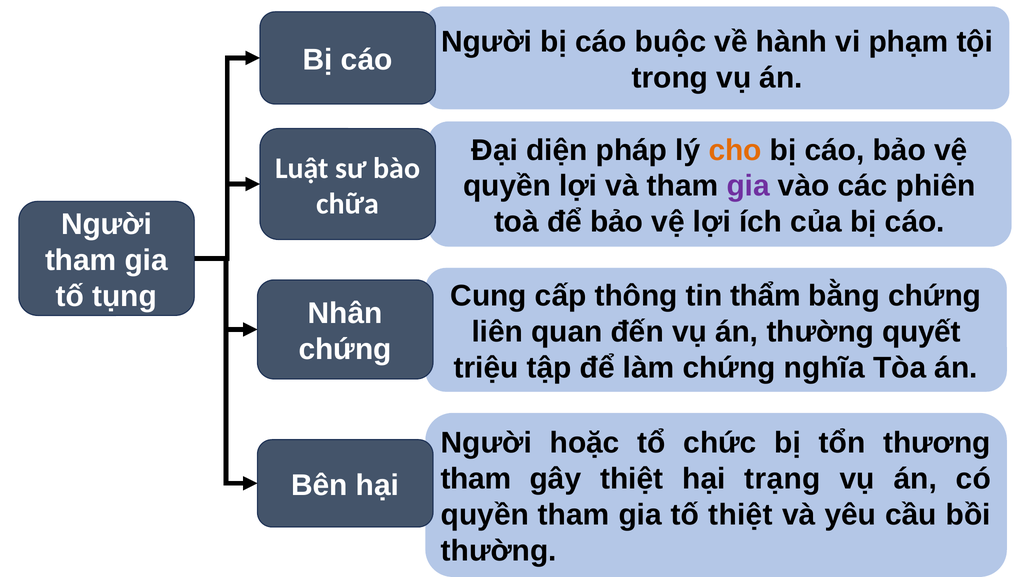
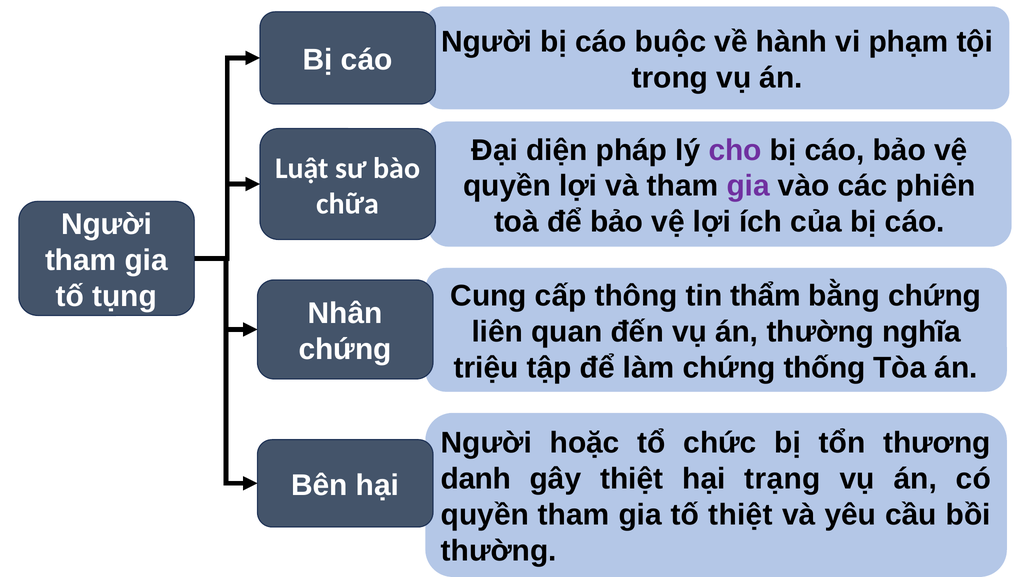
cho colour: orange -> purple (735, 150)
quyết: quyết -> nghĩa (921, 332)
nghĩa: nghĩa -> thống (825, 368)
tham: tham -> danh (476, 479)
